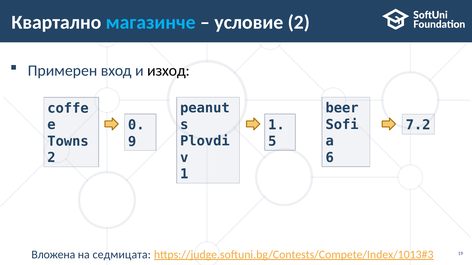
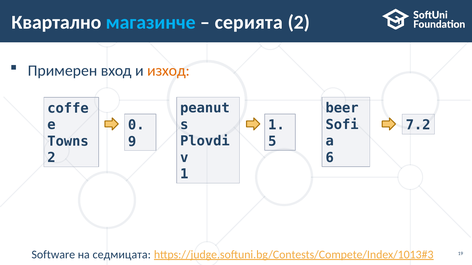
условиe: условиe -> серията (249, 22)
изход colour: black -> orange (168, 71)
Вложена: Вложена -> Software (53, 255)
